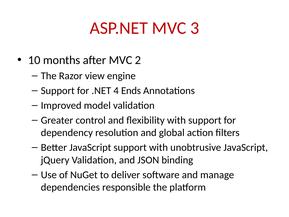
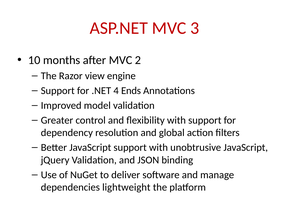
responsible: responsible -> lightweight (126, 187)
